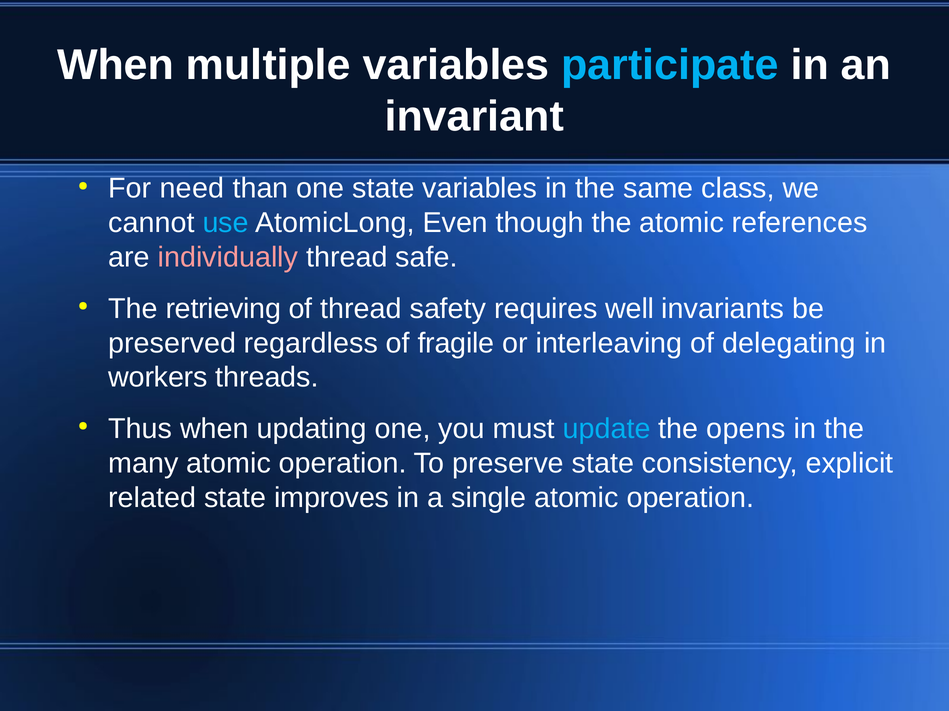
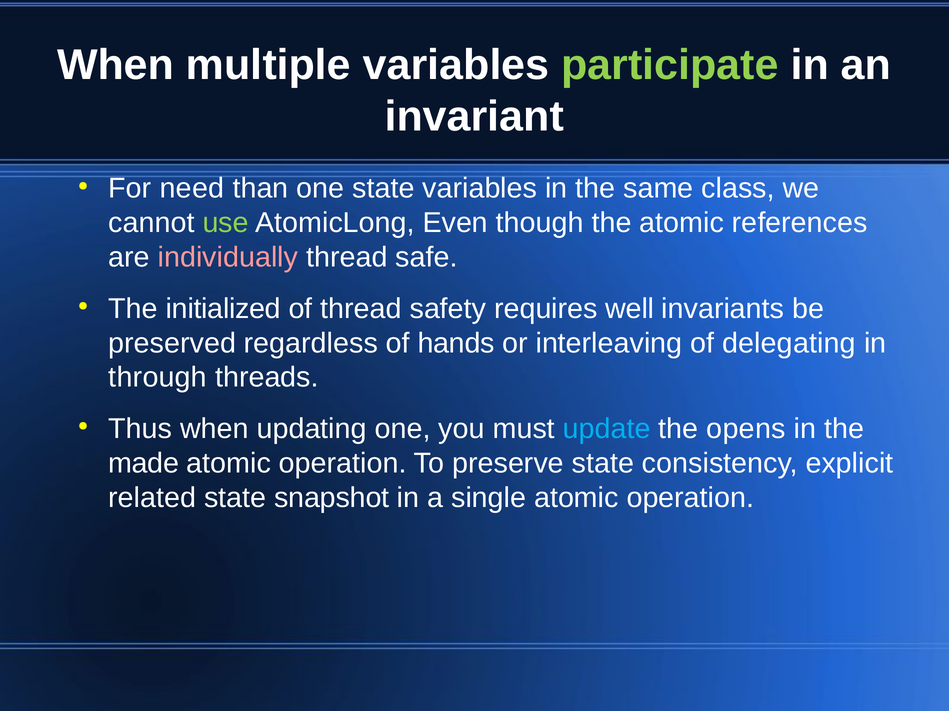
participate colour: light blue -> light green (670, 65)
use colour: light blue -> light green (226, 223)
retrieving: retrieving -> initialized (223, 309)
fragile: fragile -> hands (456, 343)
workers: workers -> through (158, 378)
many: many -> made (144, 464)
improves: improves -> snapshot (332, 498)
